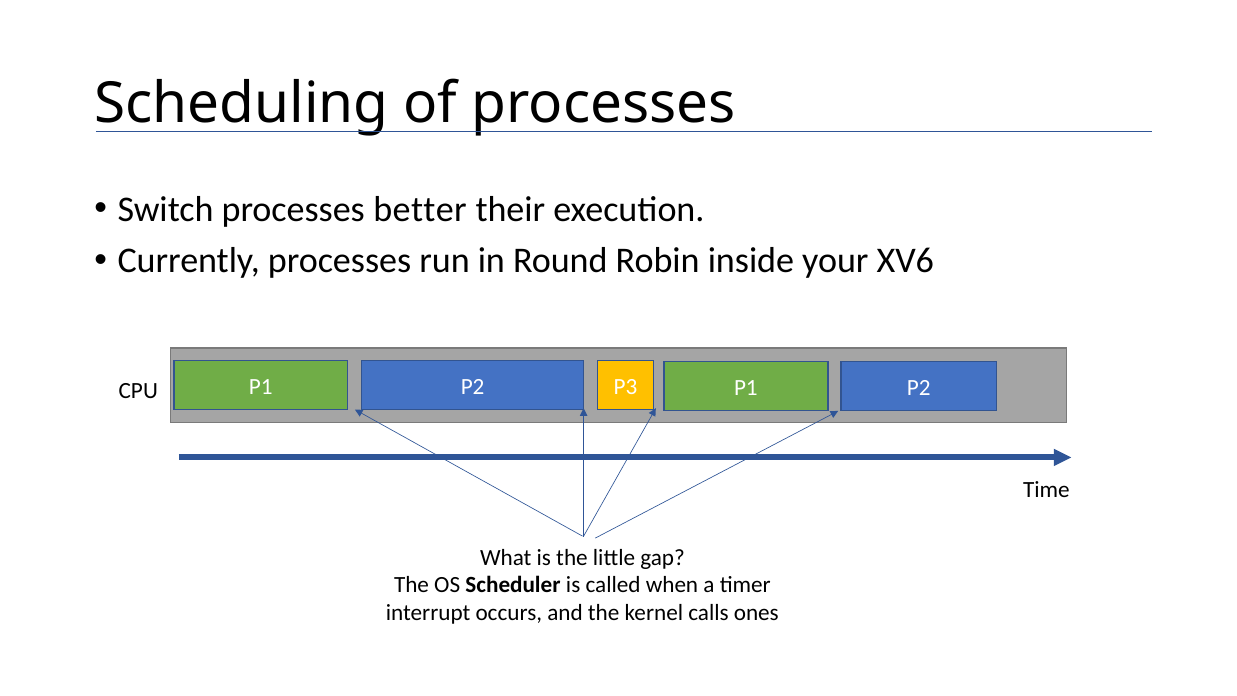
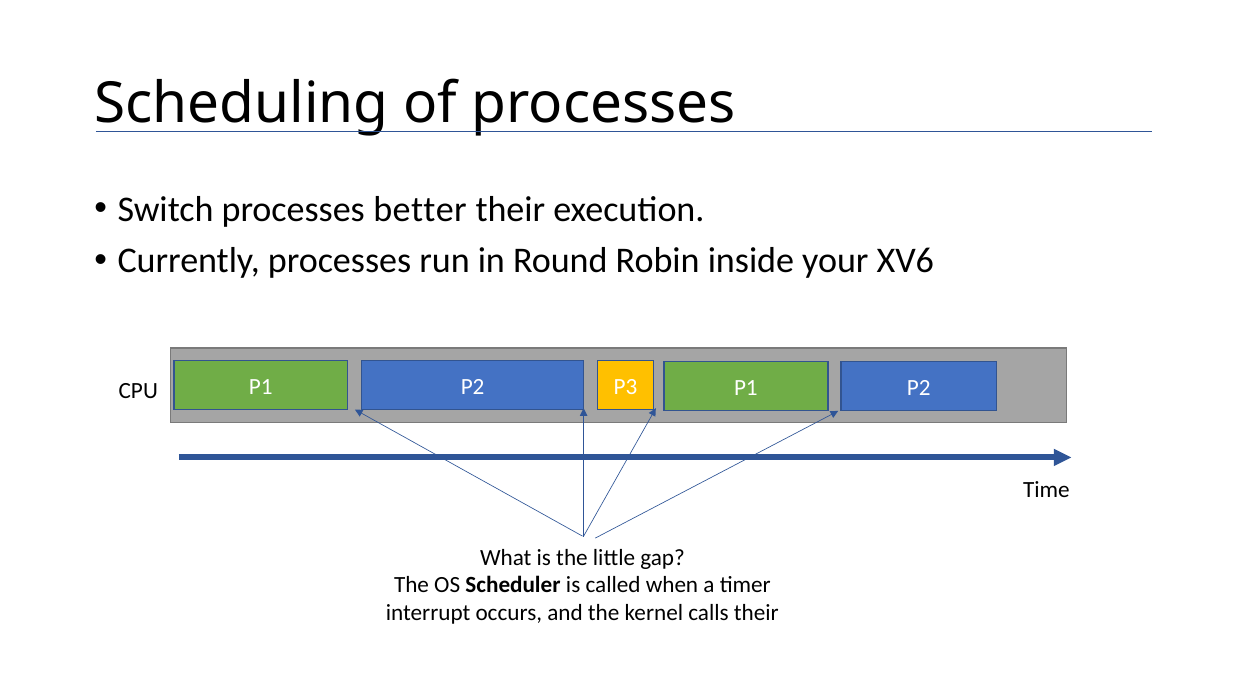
calls ones: ones -> their (756, 613)
